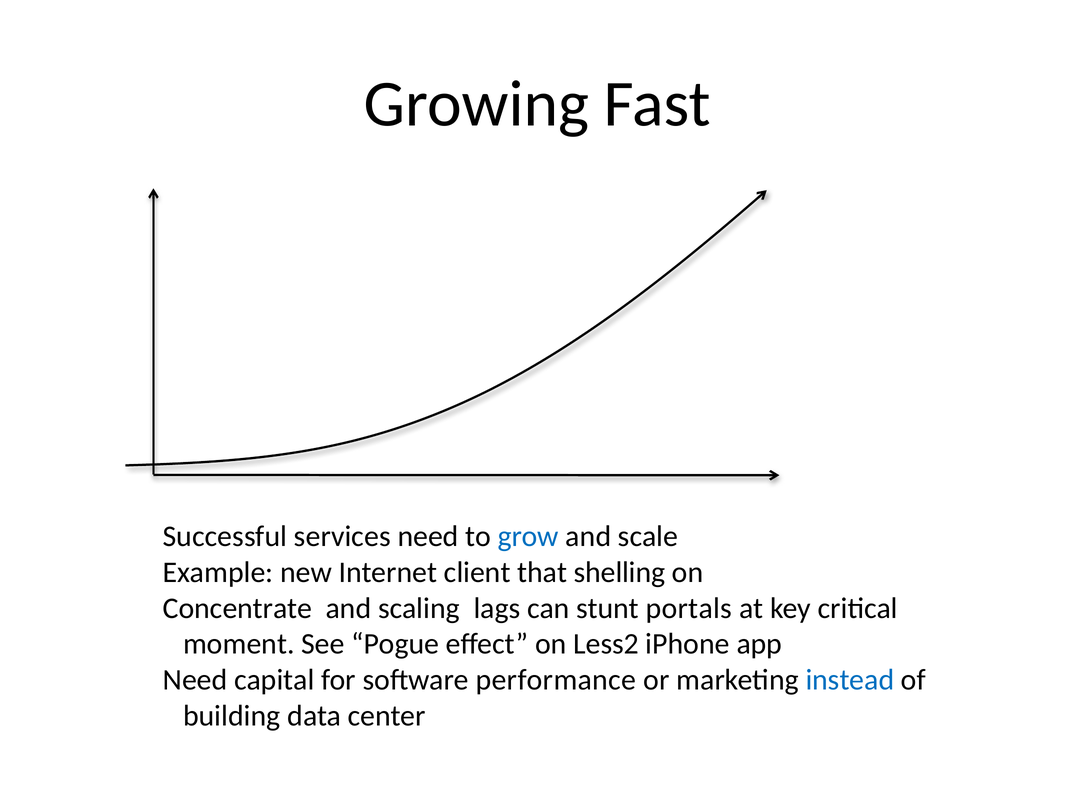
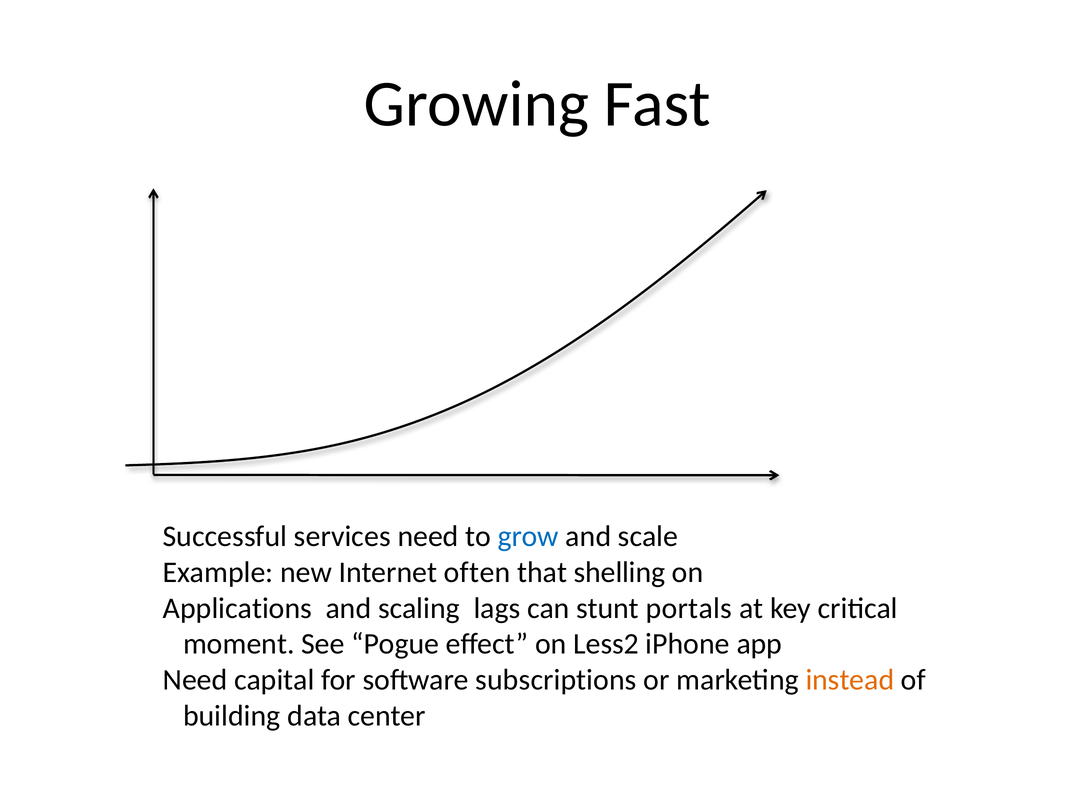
client: client -> often (477, 572)
Concentrate: Concentrate -> Applications (237, 608)
performance: performance -> subscriptions (556, 679)
instead colour: blue -> orange (850, 679)
